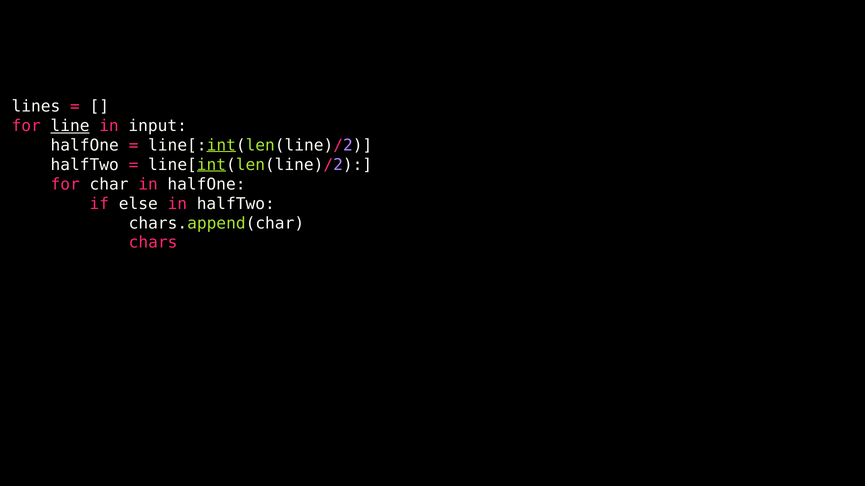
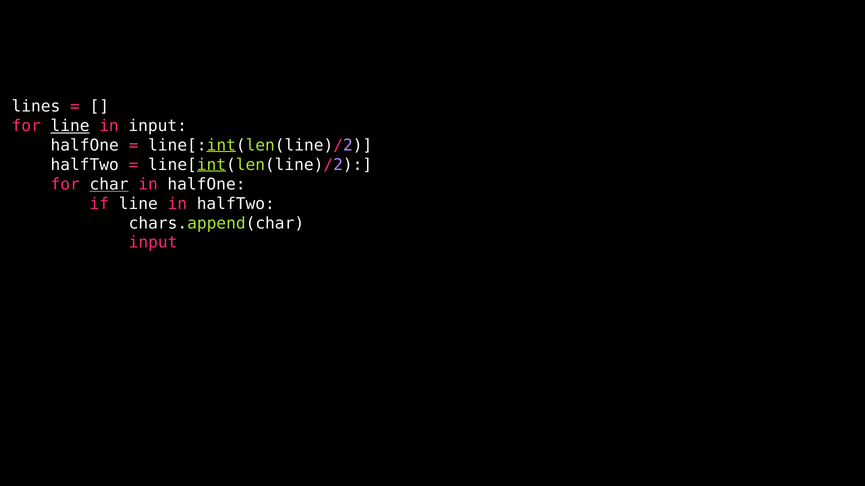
char underline: none -> present (109, 184)
if else: else -> line (138, 204)
chars: chars -> input (153, 243)
